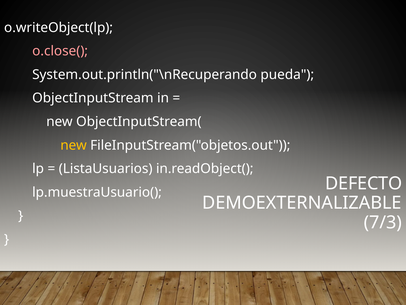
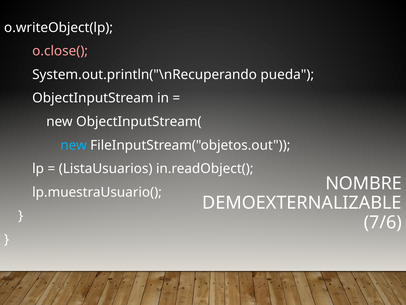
new colour: yellow -> light blue (74, 145)
DEFECTO: DEFECTO -> NOMBRE (364, 183)
7/3: 7/3 -> 7/6 (383, 222)
